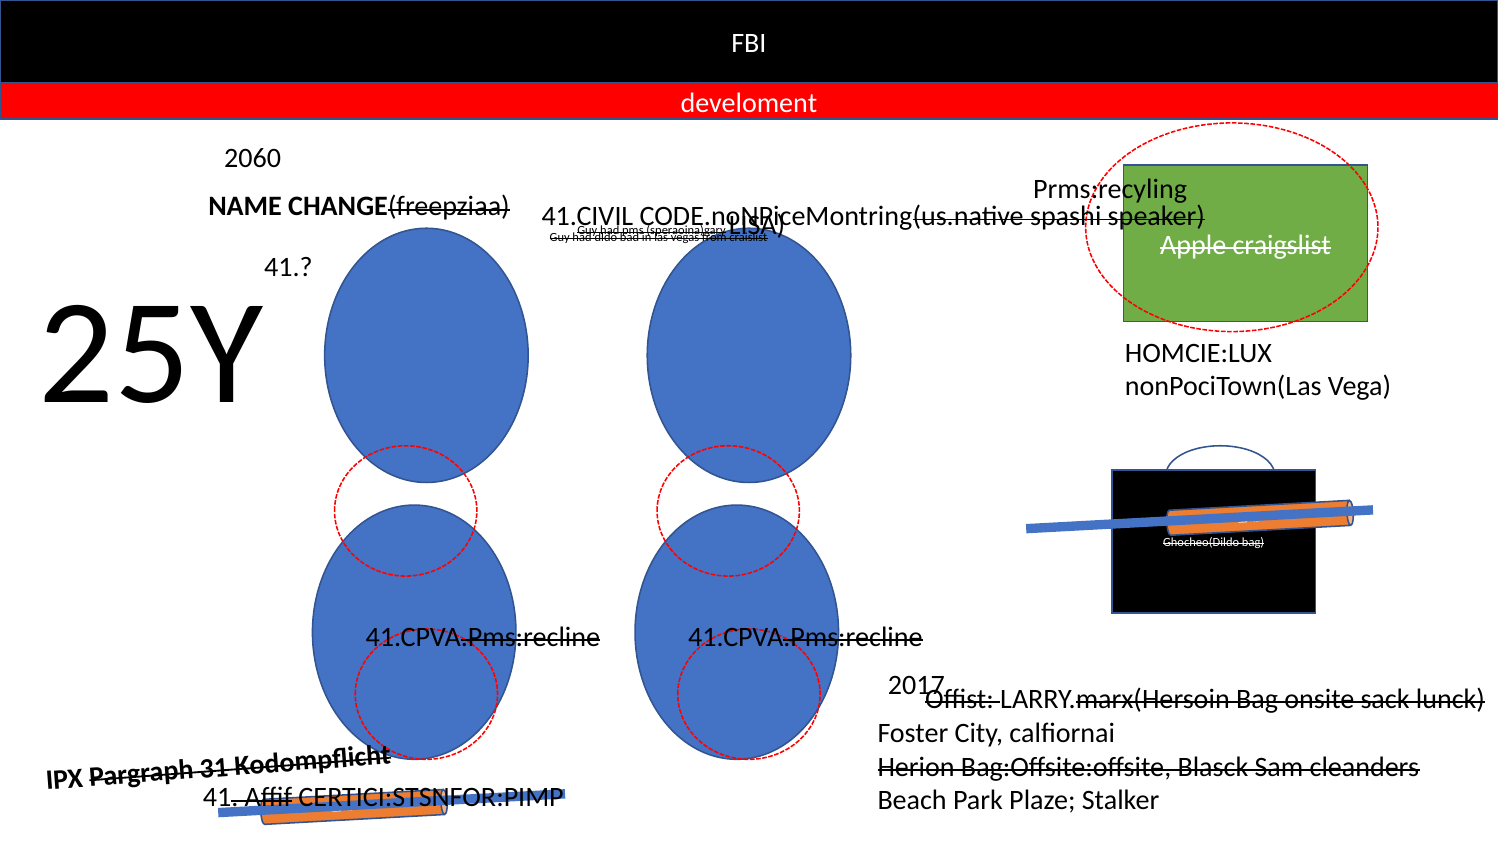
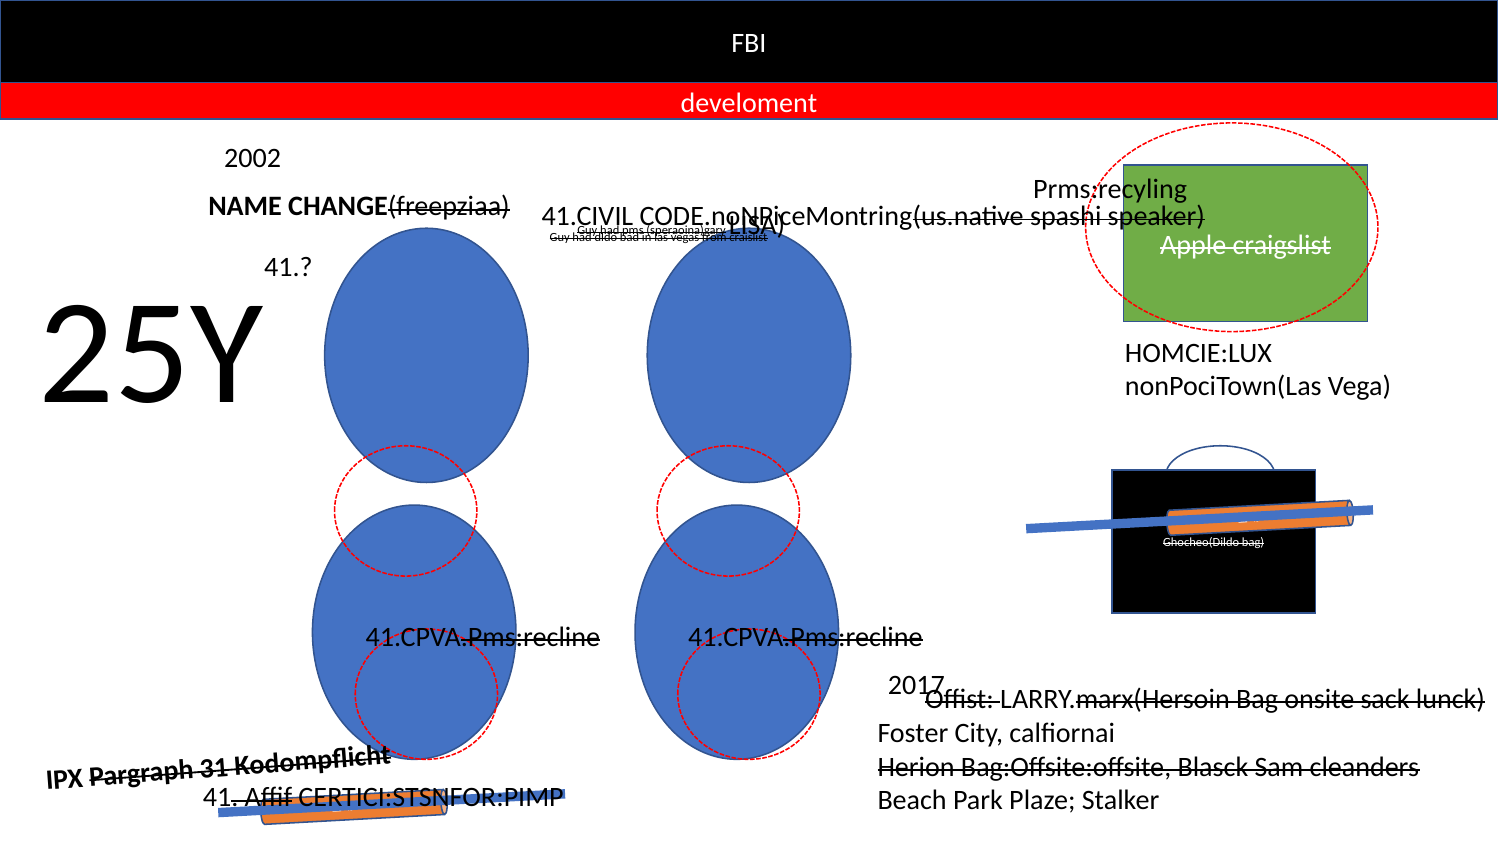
2060: 2060 -> 2002 (253, 158)
